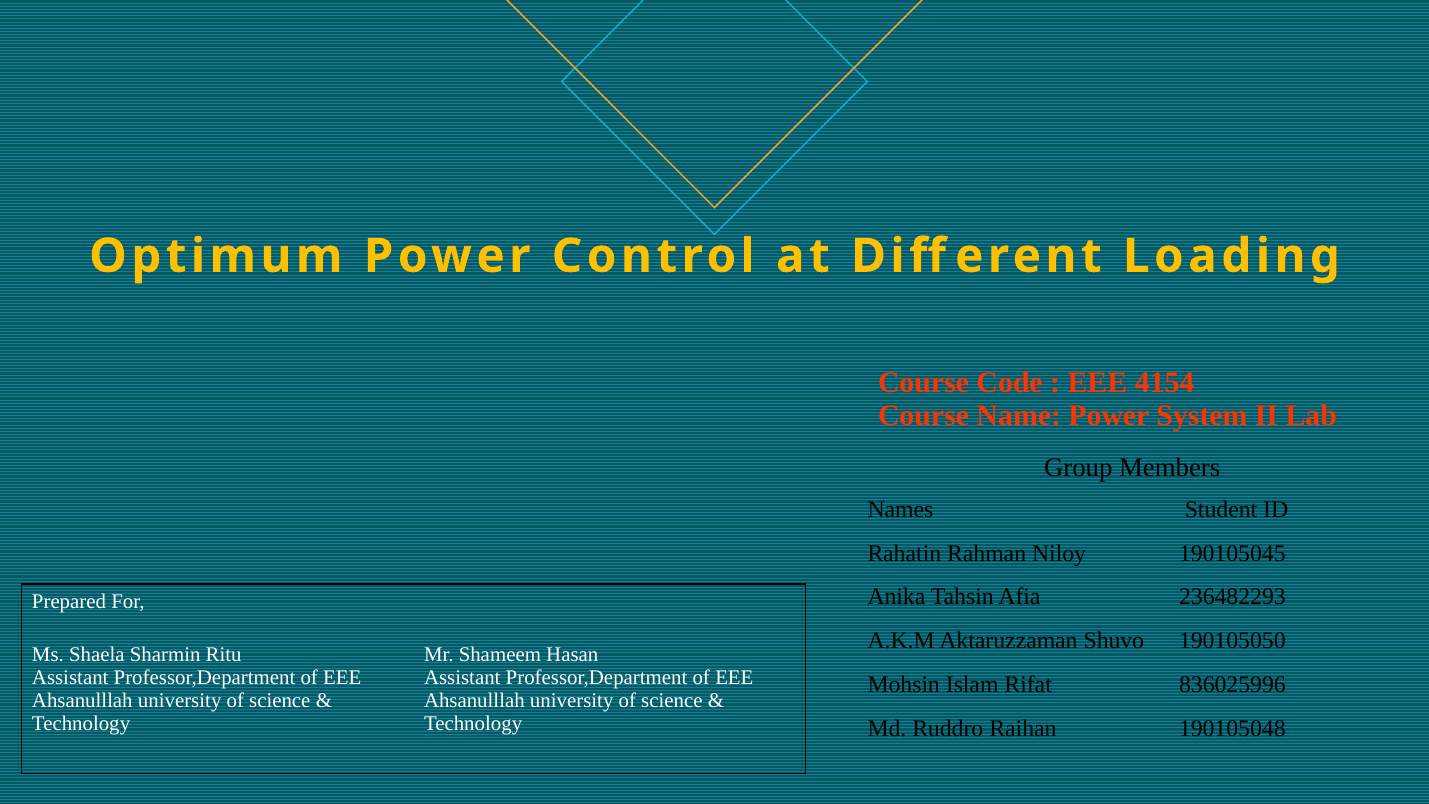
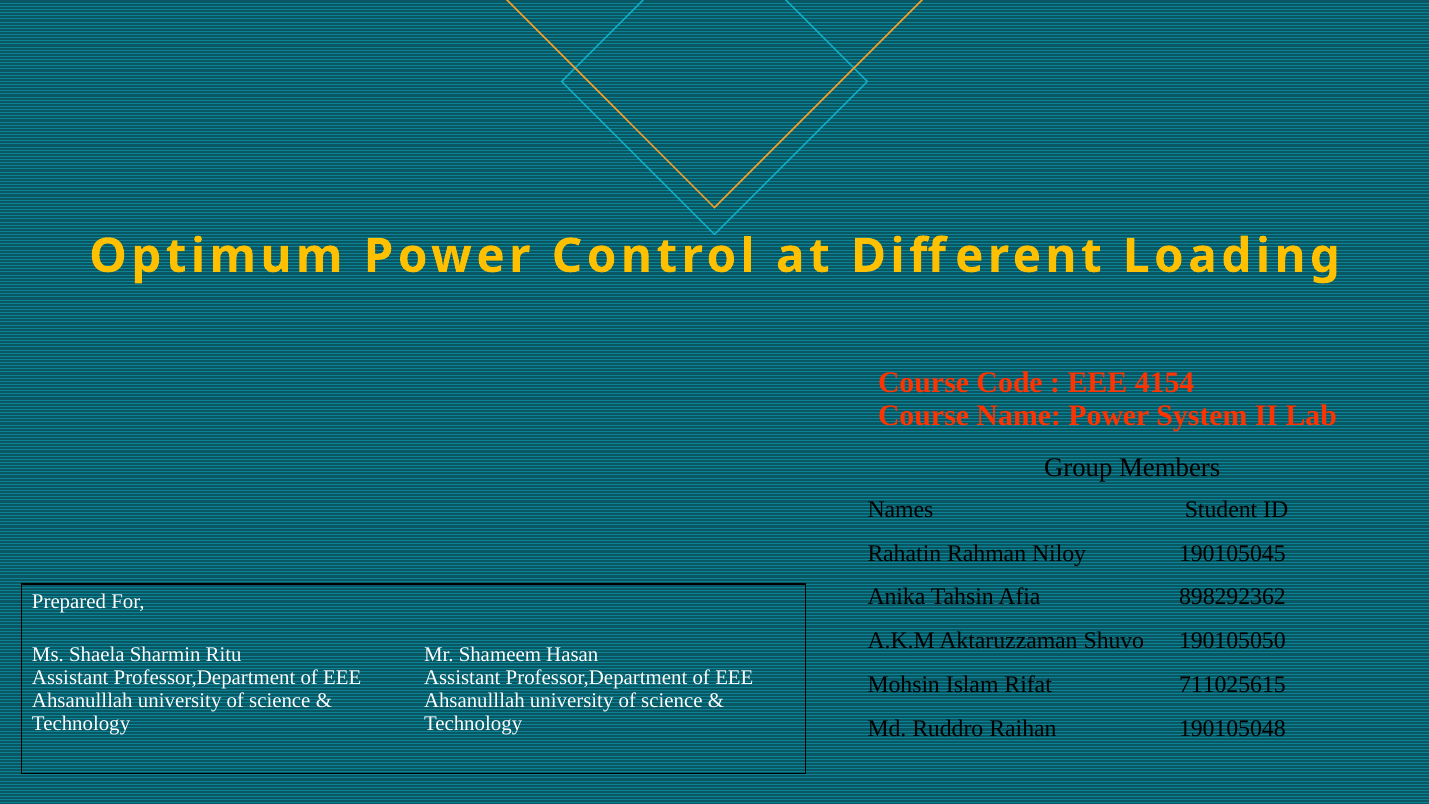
236482293: 236482293 -> 898292362 (1232, 597)
836025996: 836025996 -> 711025615 (1232, 685)
